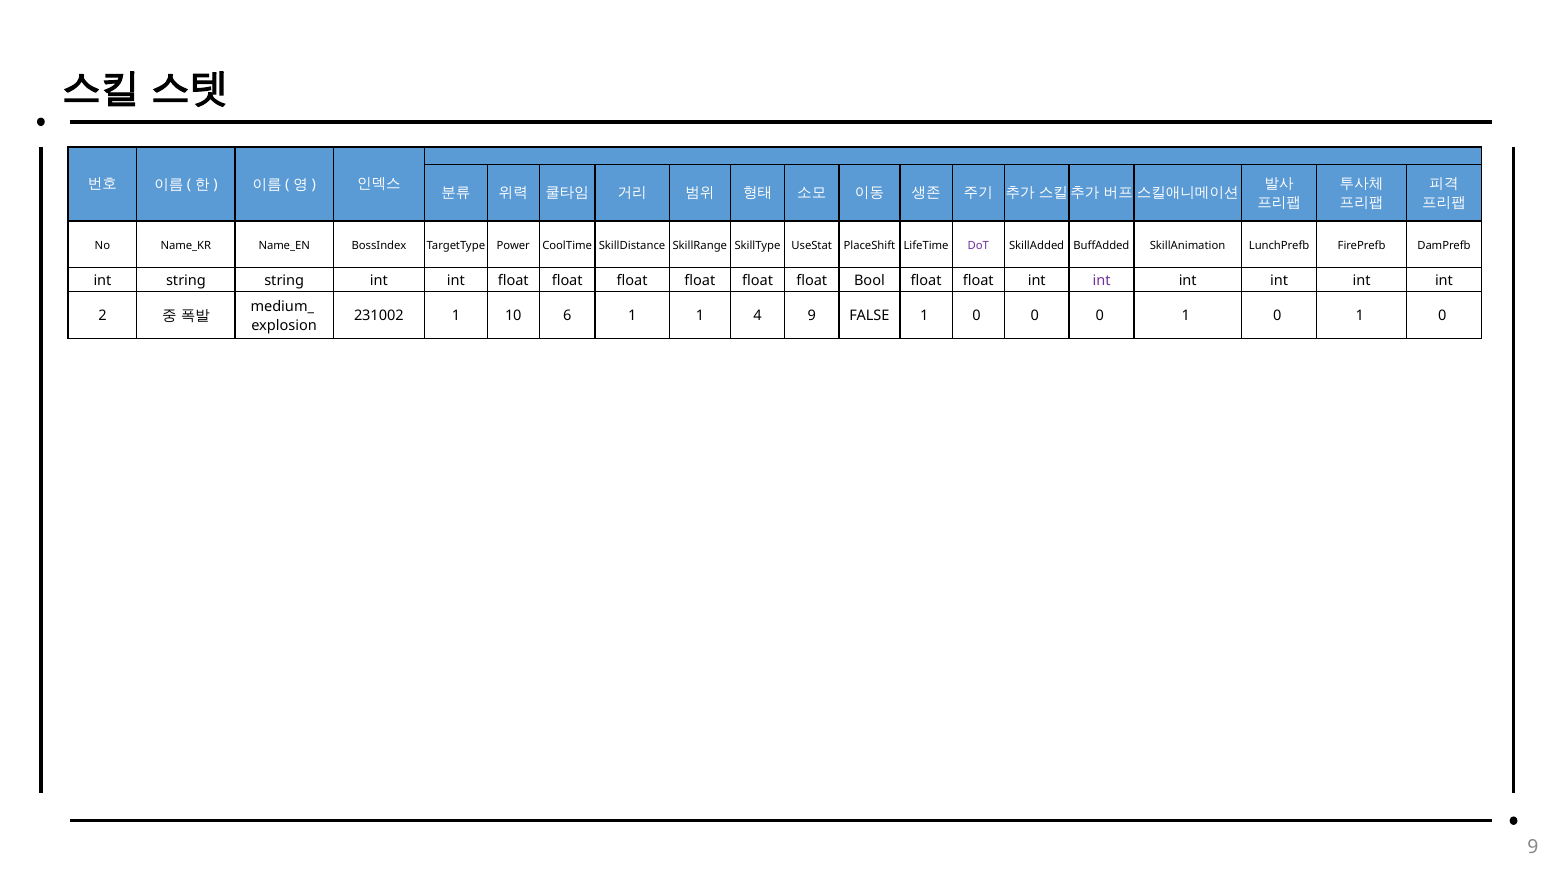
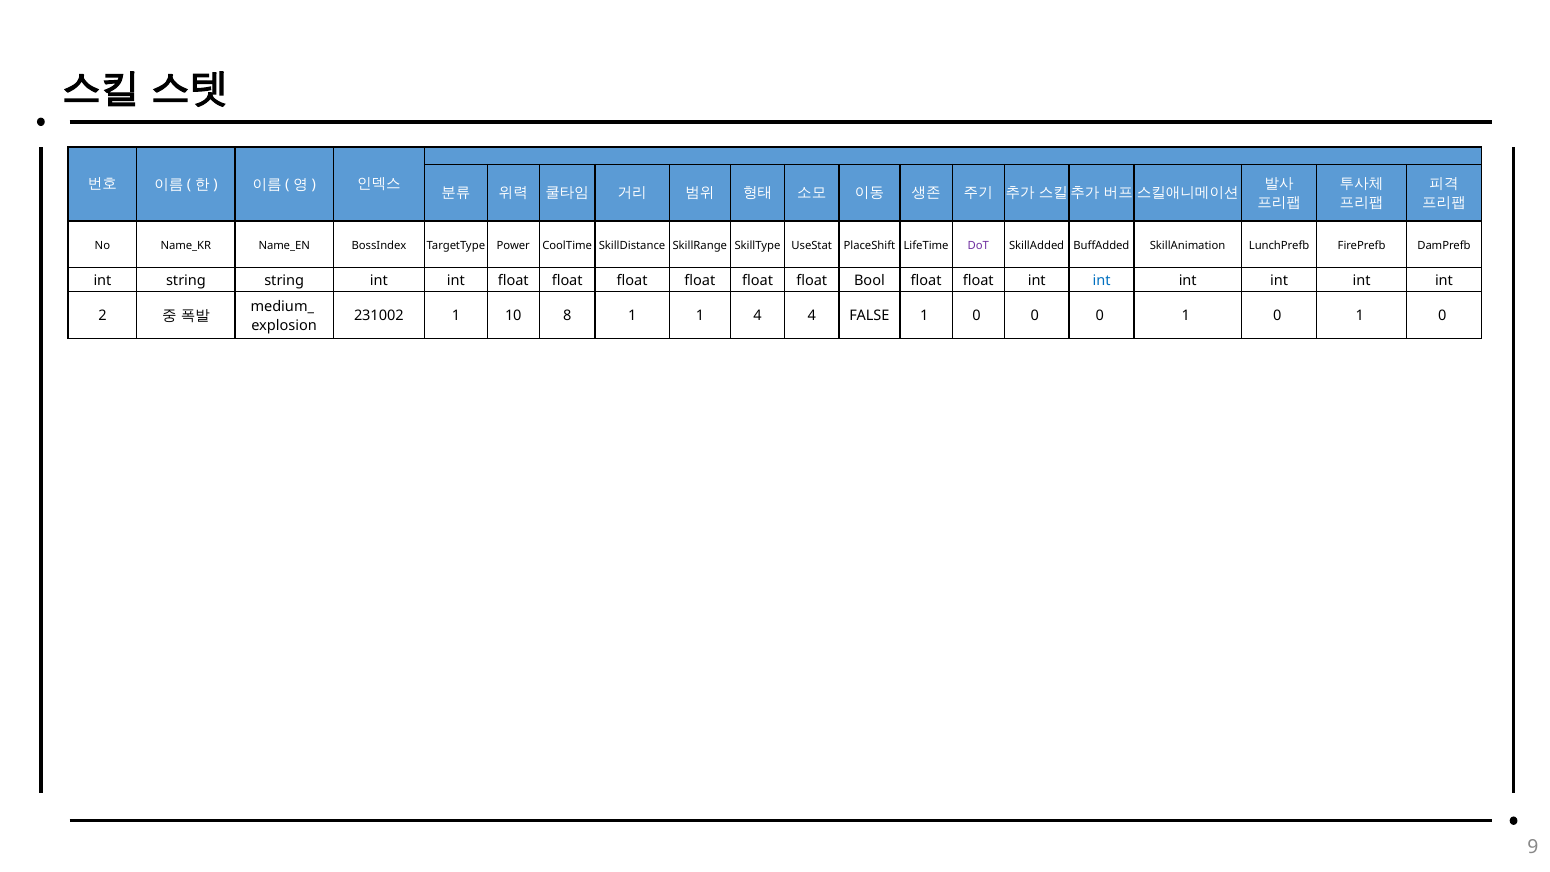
int colour: purple -> blue (1102, 281)
6: 6 -> 8 (567, 316)
4 9: 9 -> 4 (812, 316)
